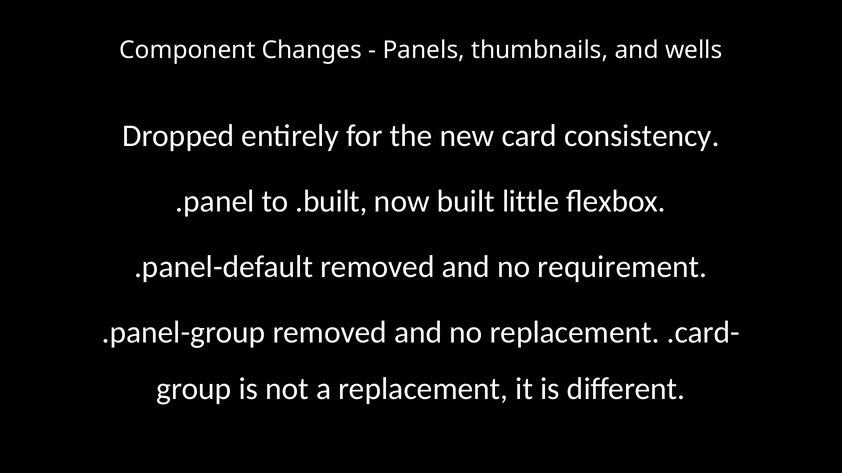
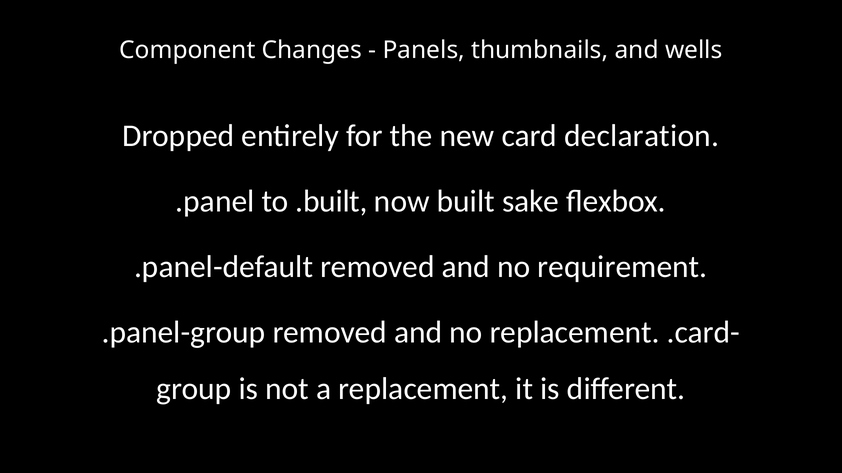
consistency: consistency -> declaration (642, 136)
little: little -> sake (531, 201)
